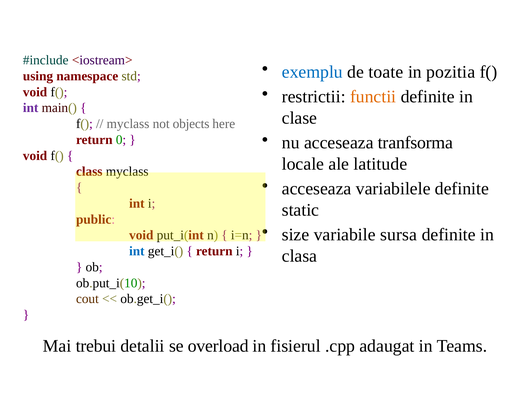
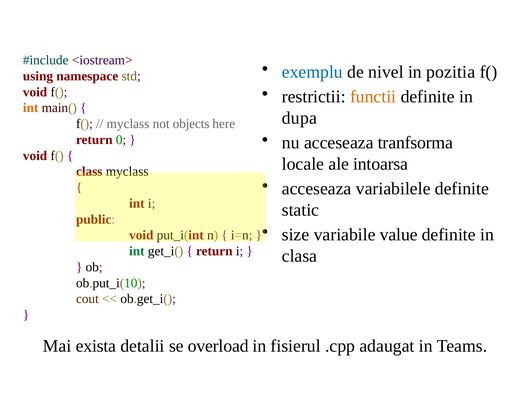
toate: toate -> nivel (386, 72)
int colour: purple -> orange (31, 108)
clase: clase -> dupa (299, 118)
latitude: latitude -> intoarsa (381, 164)
sursa: sursa -> value (399, 235)
int colour: blue -> green (137, 251)
trebui: trebui -> exista (96, 346)
